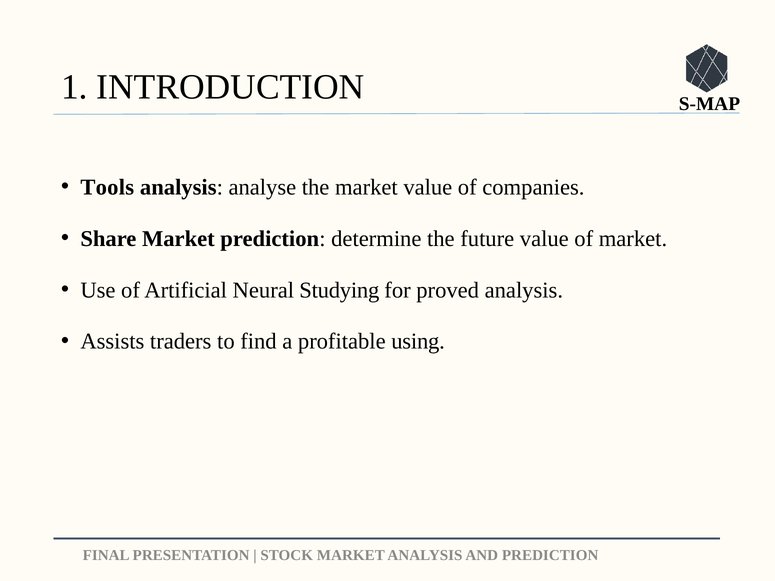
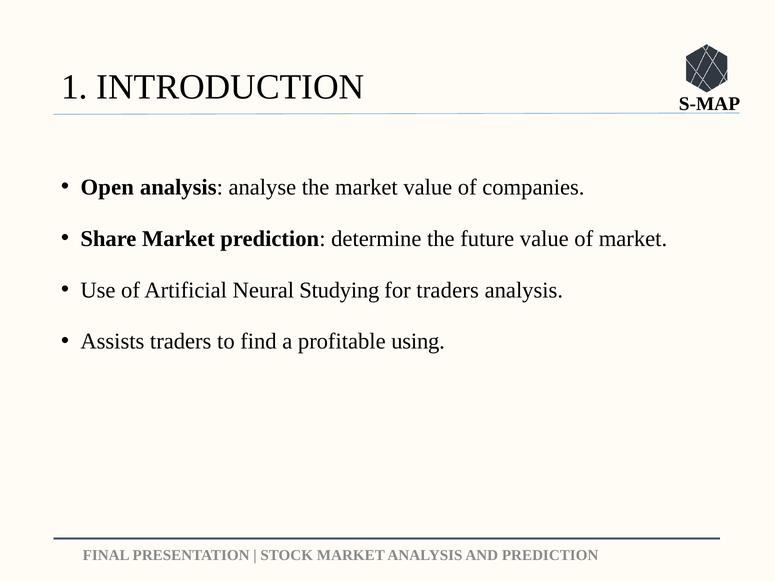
Tools: Tools -> Open (107, 187)
for proved: proved -> traders (448, 290)
